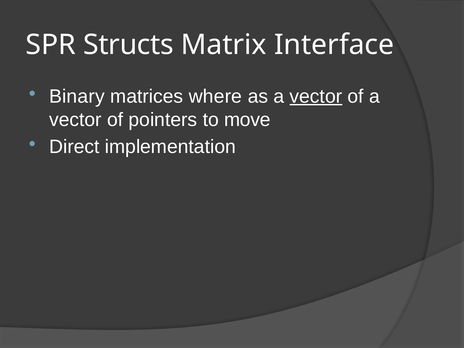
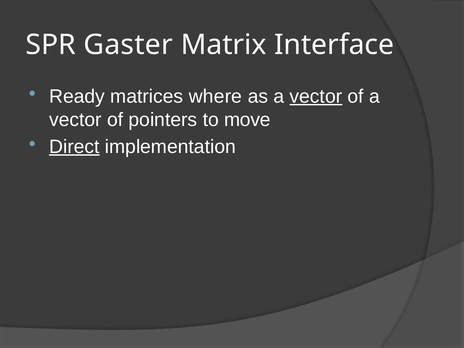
Structs: Structs -> Gaster (128, 45)
Binary: Binary -> Ready (77, 96)
Direct underline: none -> present (74, 147)
